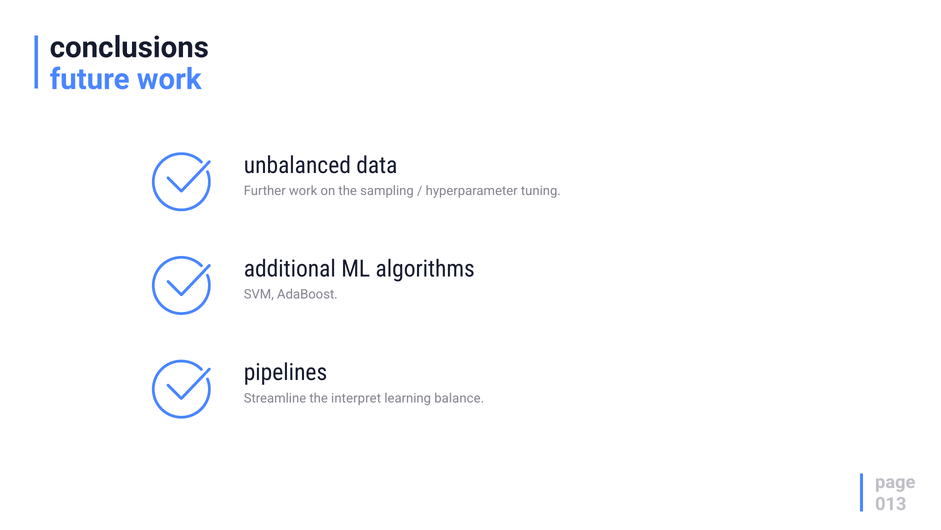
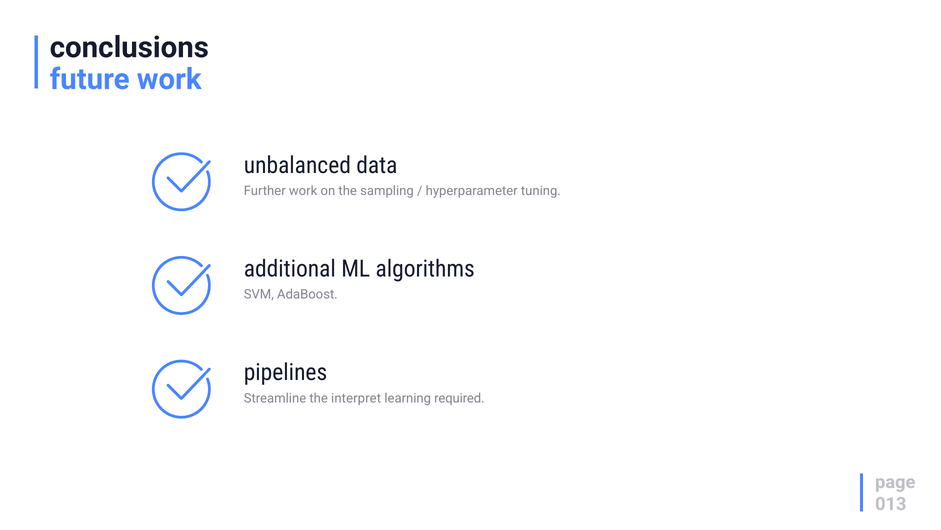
balance: balance -> required (459, 398)
